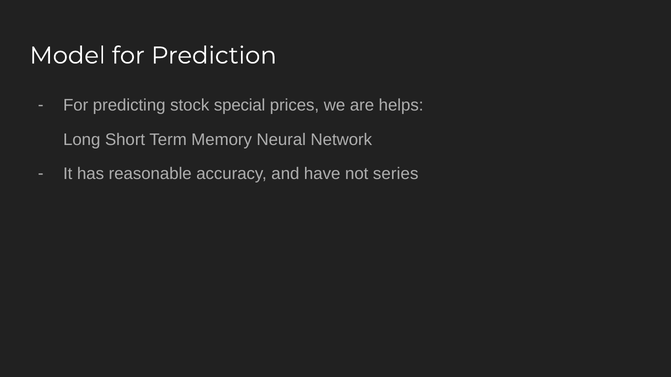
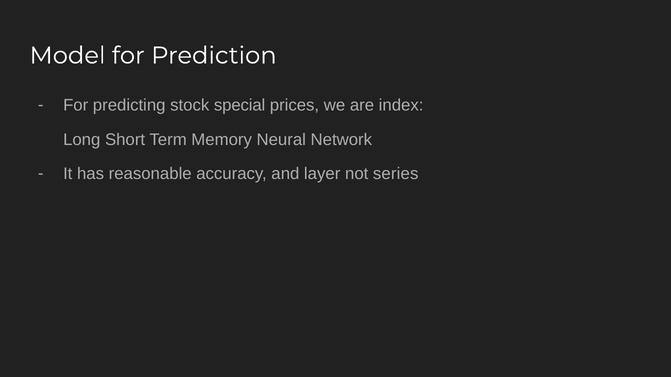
helps: helps -> index (401, 106)
have: have -> layer (322, 174)
